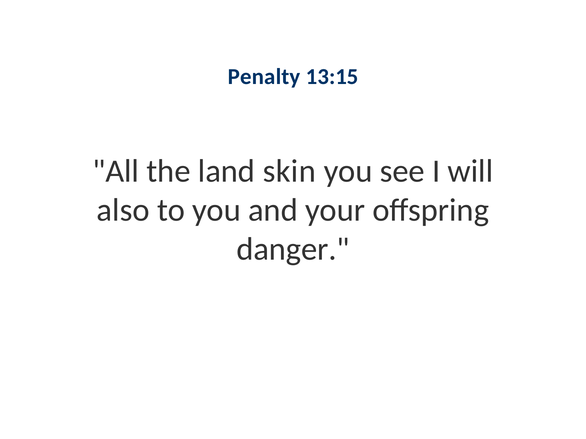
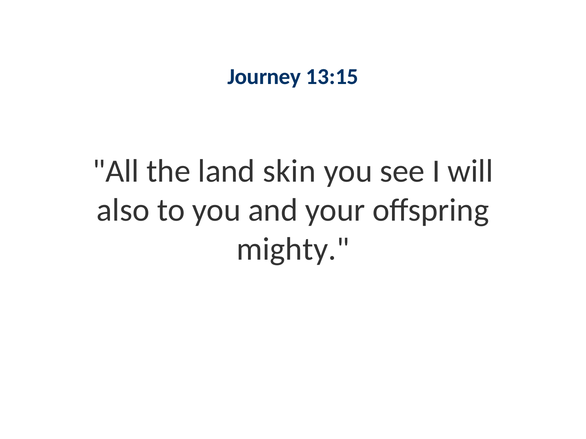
Penalty: Penalty -> Journey (264, 77)
danger: danger -> mighty (293, 249)
